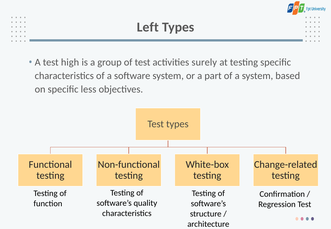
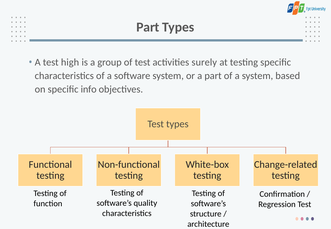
Left: Left -> Part (148, 27)
less: less -> info (89, 89)
